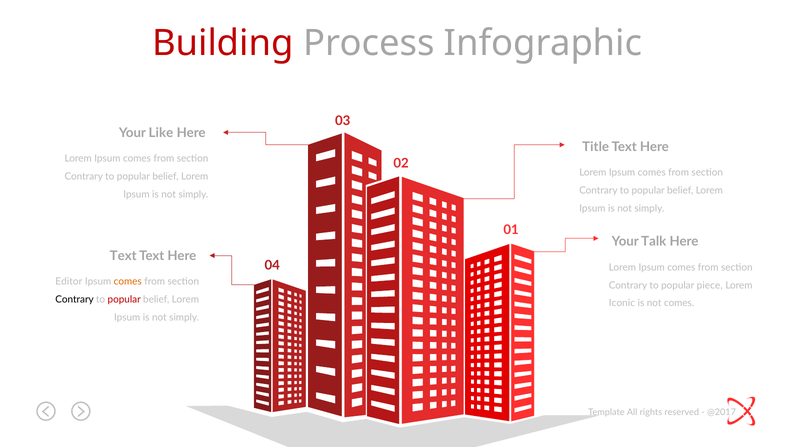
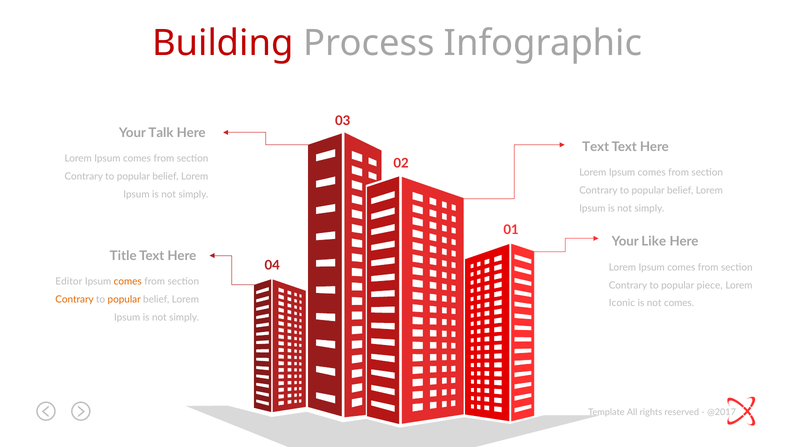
Like: Like -> Talk (161, 133)
Title: Title -> Text (596, 147)
Talk: Talk -> Like (654, 242)
Text: Text -> Title (123, 256)
Contrary colour: black -> orange (75, 300)
popular colour: red -> orange (124, 300)
